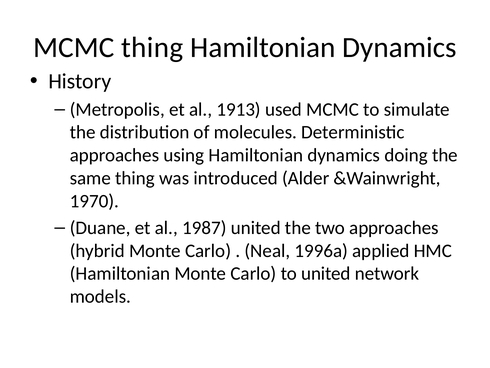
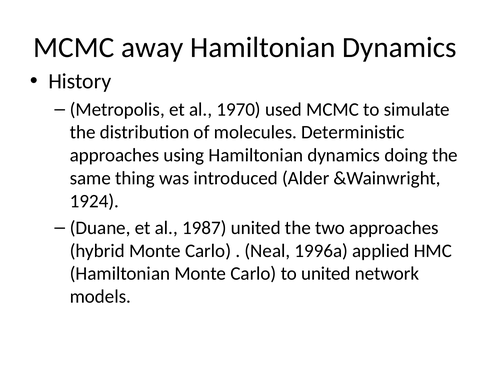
MCMC thing: thing -> away (152, 47)
1913: 1913 -> 1970 (239, 109)
1970: 1970 -> 1924 (94, 201)
